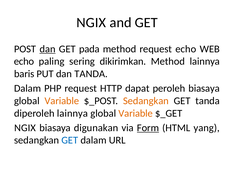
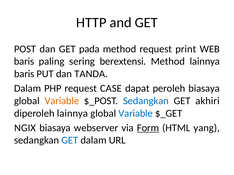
NGIX: NGIX -> HTTP (91, 23)
dan underline: present -> none (48, 49)
request echo: echo -> print (186, 49)
echo: echo -> baris (24, 62)
dikirimkan: dikirimkan -> berextensi (123, 62)
HTTP: HTTP -> CASE (111, 89)
Sedangkan colour: orange -> blue (146, 101)
GET tanda: tanda -> akhiri (208, 101)
Variable colour: orange -> blue (136, 114)
digunakan: digunakan -> webserver (96, 128)
